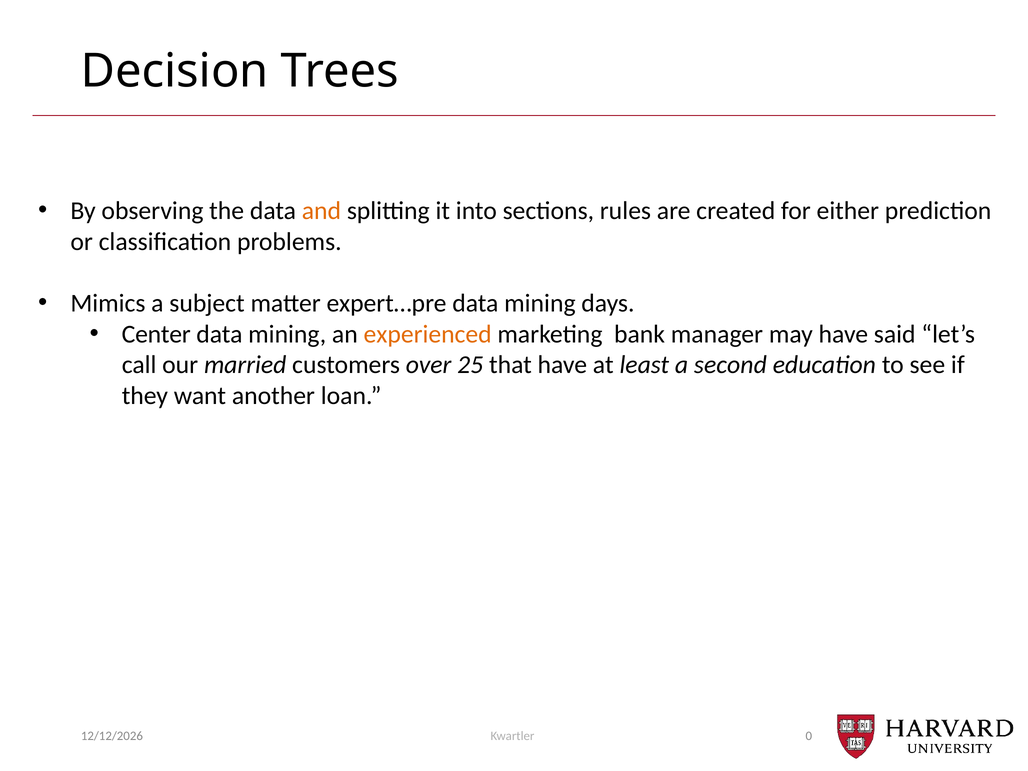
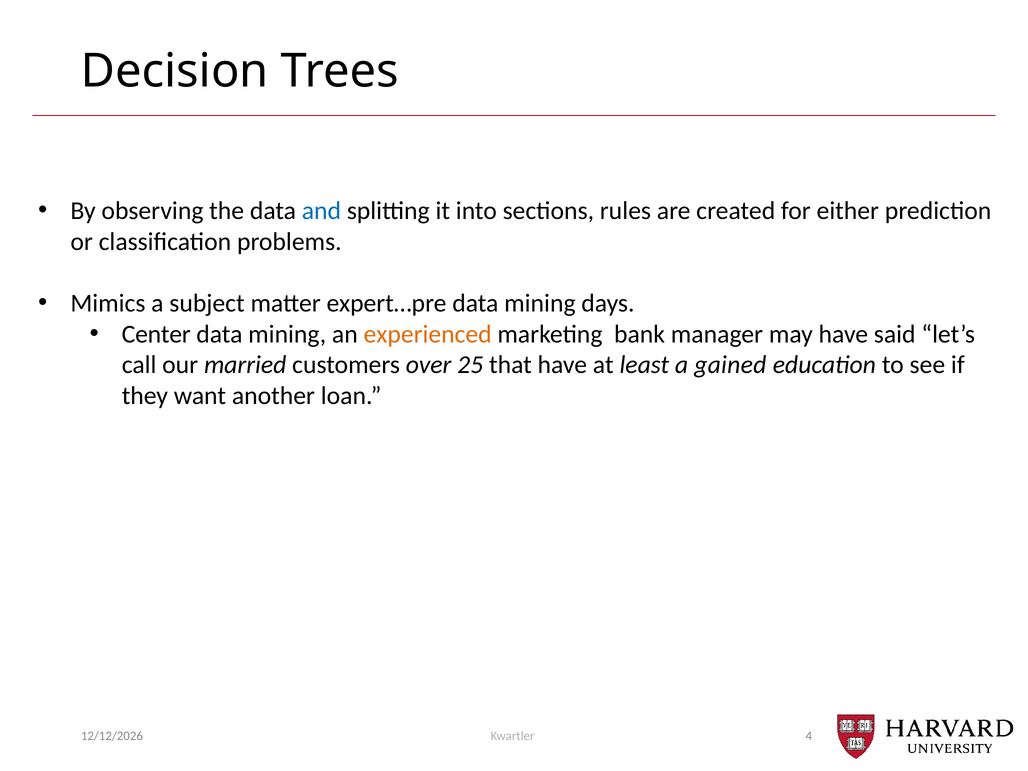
and colour: orange -> blue (321, 211)
second: second -> gained (730, 365)
0: 0 -> 4 (809, 736)
